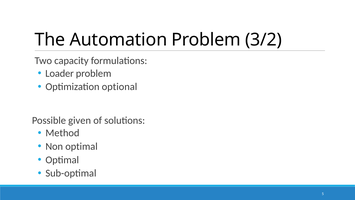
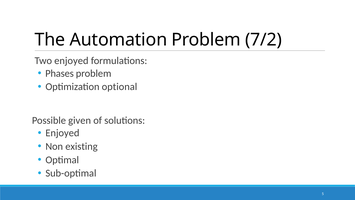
3/2: 3/2 -> 7/2 (264, 40)
Two capacity: capacity -> enjoyed (71, 61)
Loader: Loader -> Phases (60, 73)
Method: Method -> Enjoyed (62, 133)
Non optimal: optimal -> existing (81, 146)
